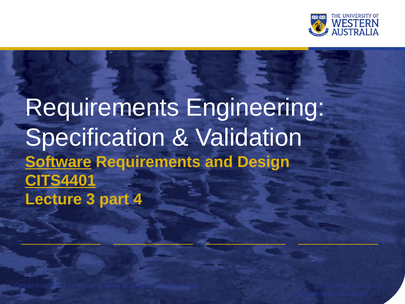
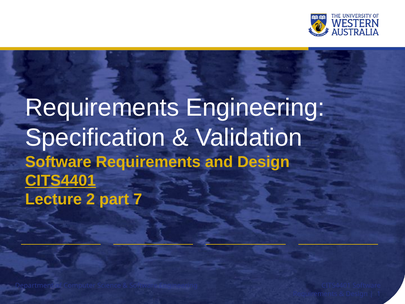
Software underline: present -> none (58, 162)
3: 3 -> 2 (91, 199)
4: 4 -> 7 (138, 199)
